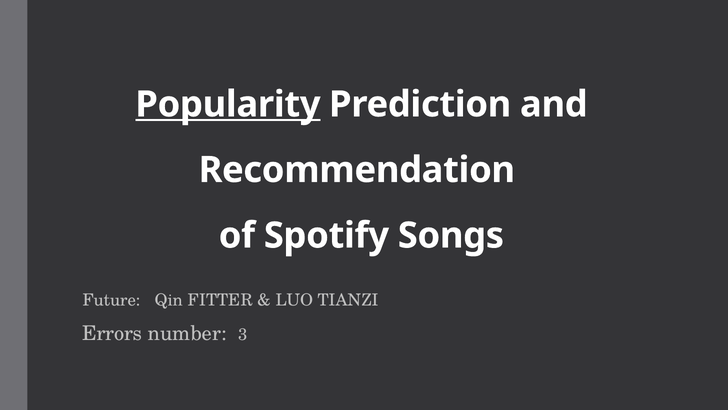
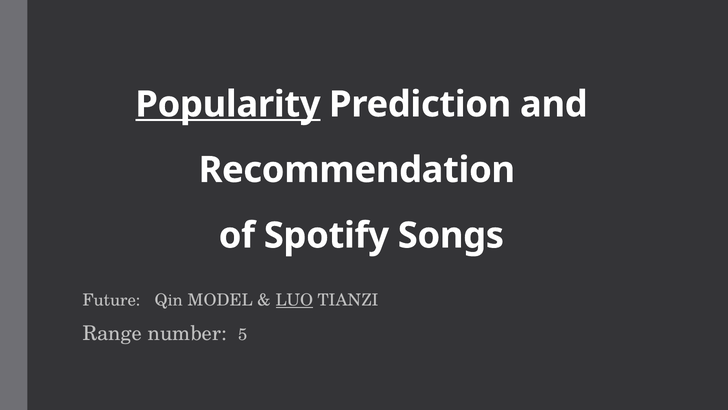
FITTER: FITTER -> MODEL (220, 300)
LUO underline: none -> present (295, 300)
Errors: Errors -> Range (112, 333)
3: 3 -> 5 (243, 334)
